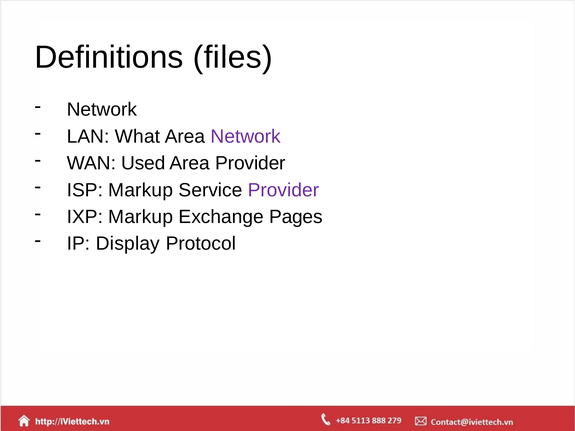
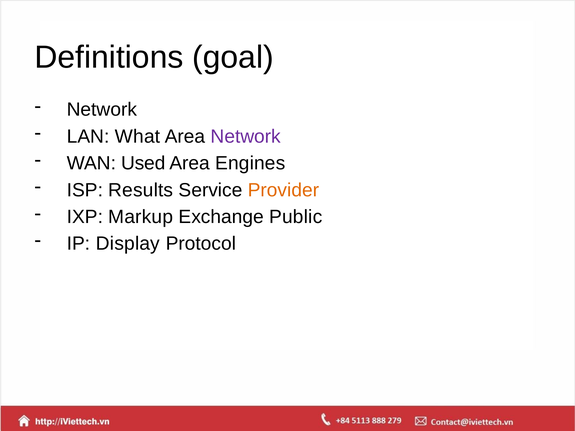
files: files -> goal (233, 57)
Area Provider: Provider -> Engines (250, 163)
ISP Markup: Markup -> Results (141, 190)
Provider colour: purple -> orange (283, 190)
Pages: Pages -> Public (296, 217)
